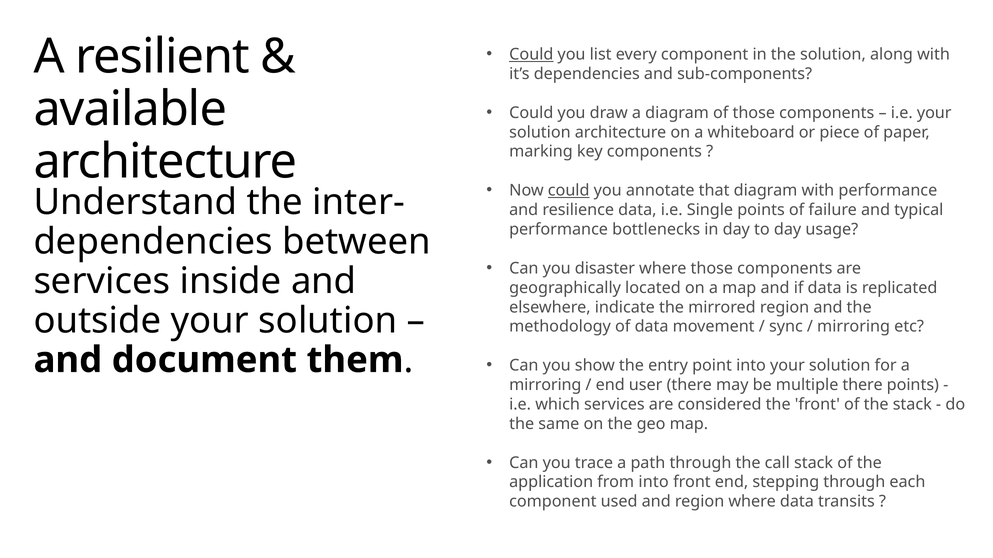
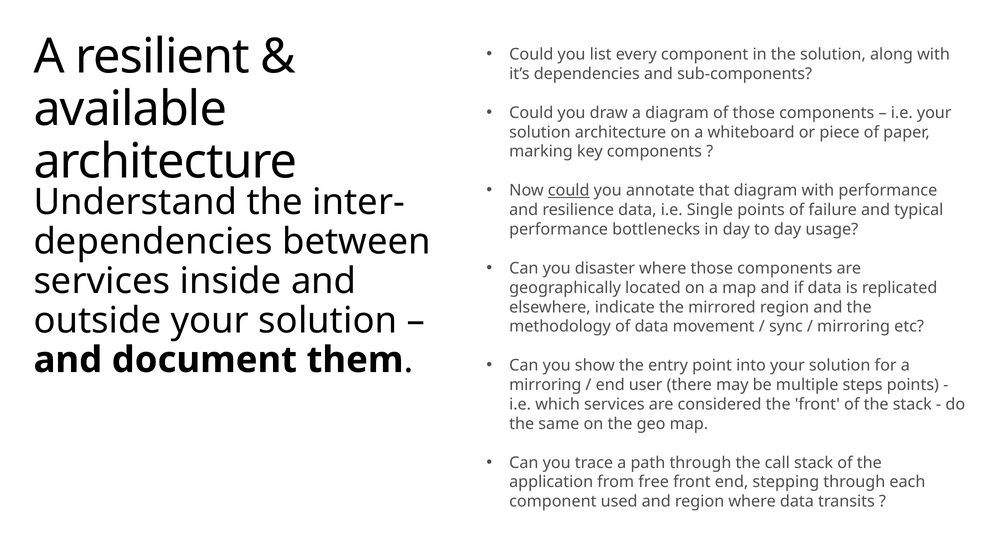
Could underline: present -> none (531, 54)
multiple there: there -> steps (863, 385)
from into: into -> free (654, 483)
